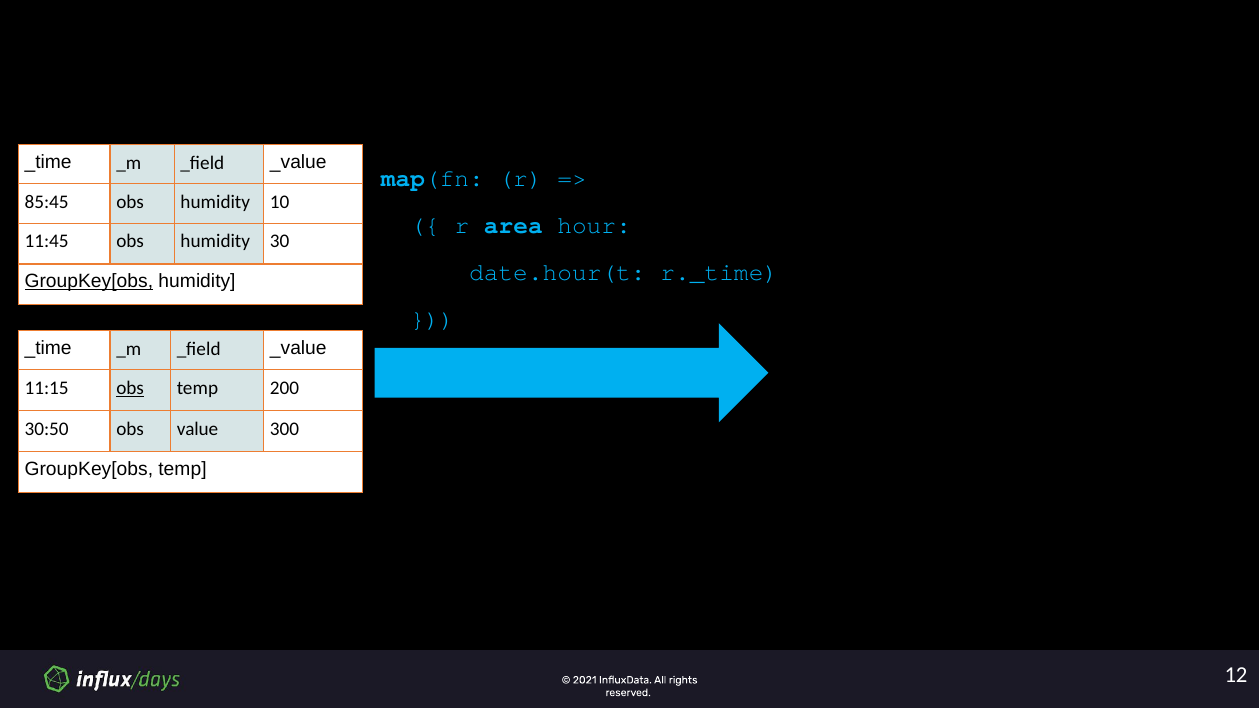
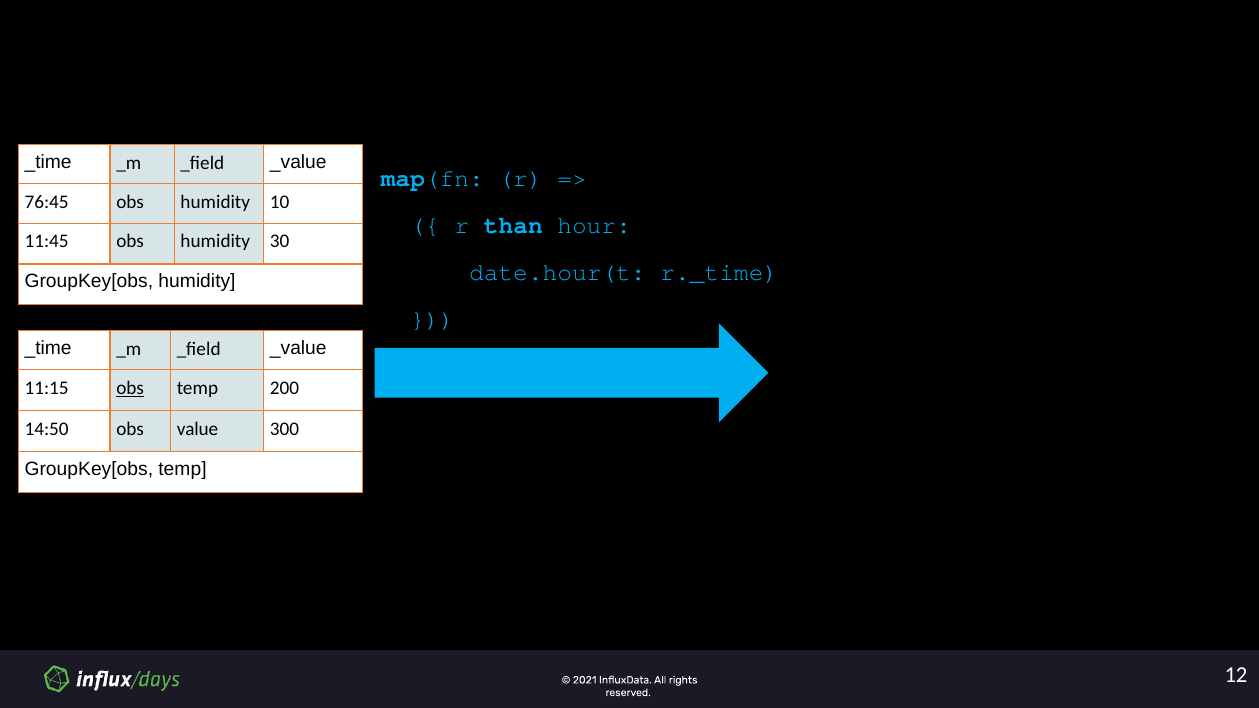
85:45: 85:45 -> 76:45 (47, 202)
area: area -> than (513, 226)
GroupKey[obs underline: present -> none (89, 281)
30:50: 30:50 -> 14:50 (47, 429)
